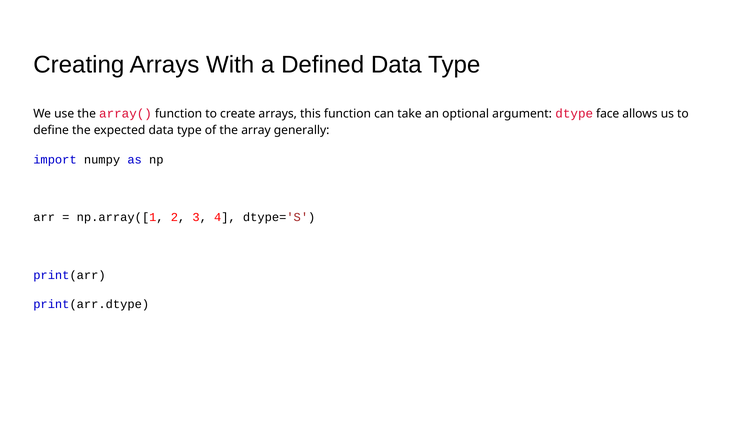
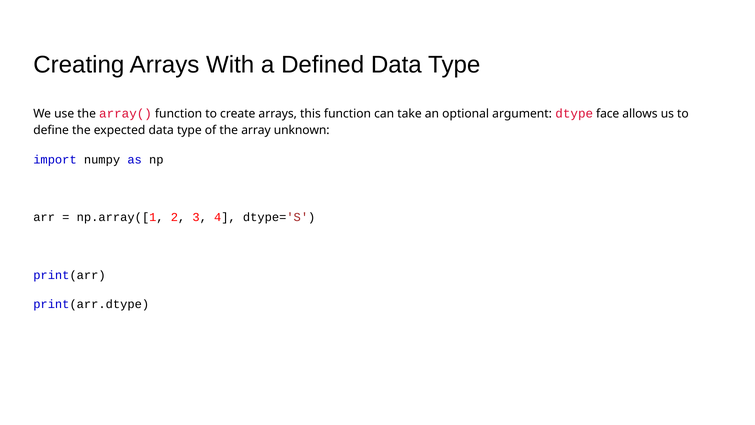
generally: generally -> unknown (302, 130)
